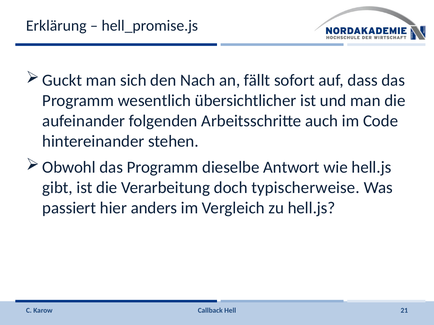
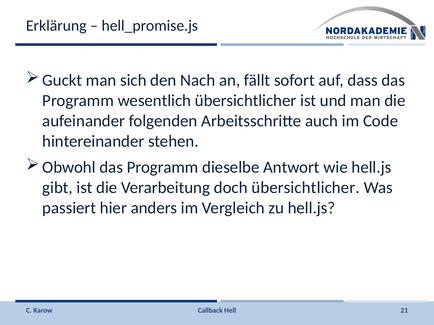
doch typischerweise: typischerweise -> übersichtlicher (306, 188)
